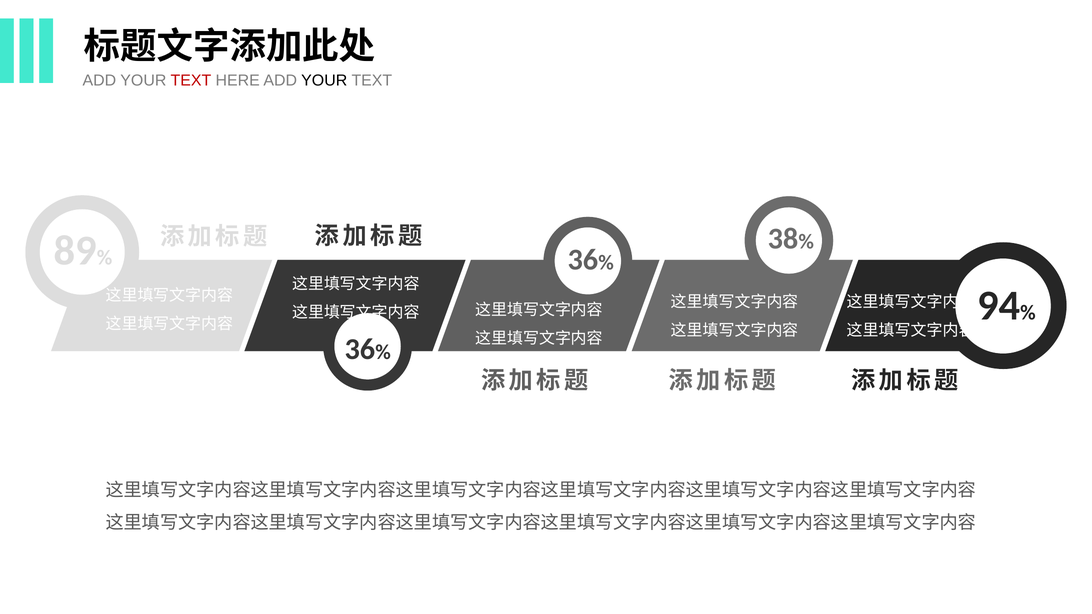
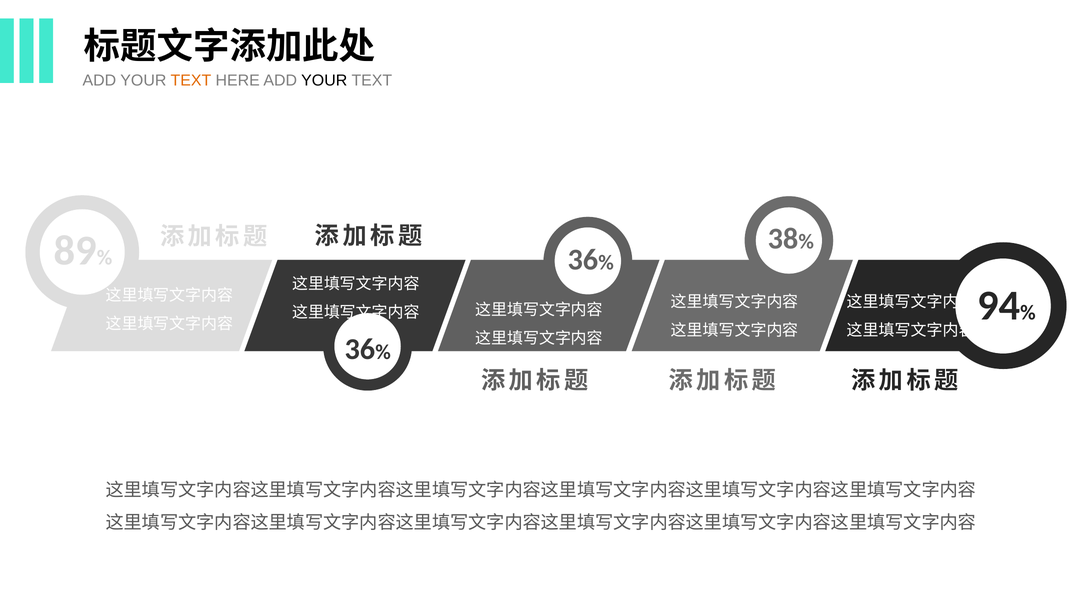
TEXT colour: red -> orange (191, 80)
